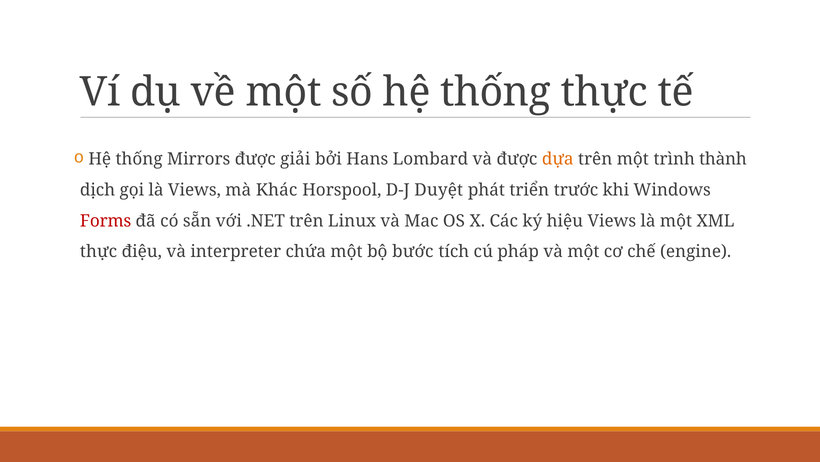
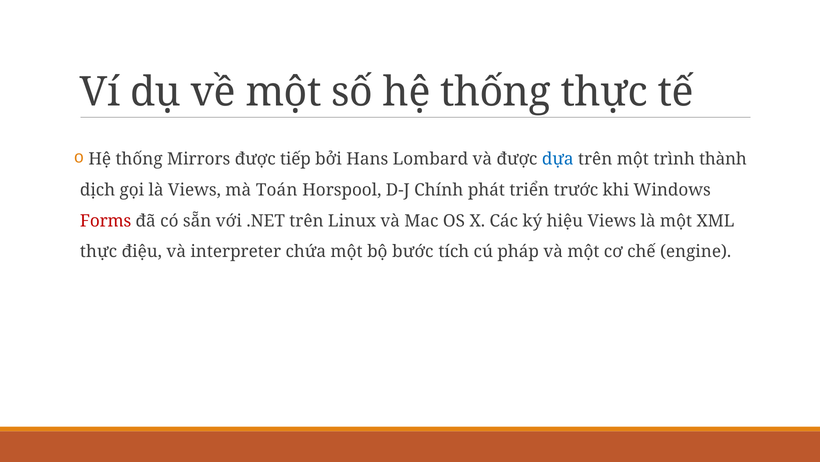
giải: giải -> tiếp (295, 159)
dựa colour: orange -> blue (558, 159)
Khác: Khác -> Toán (277, 190)
Duyệt: Duyệt -> Chính (439, 190)
